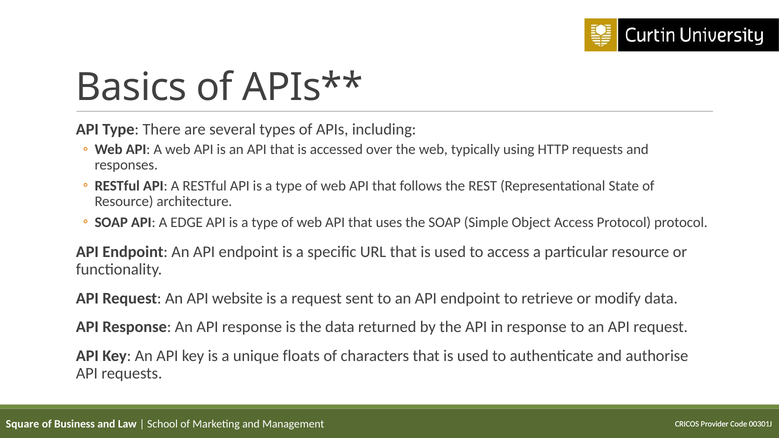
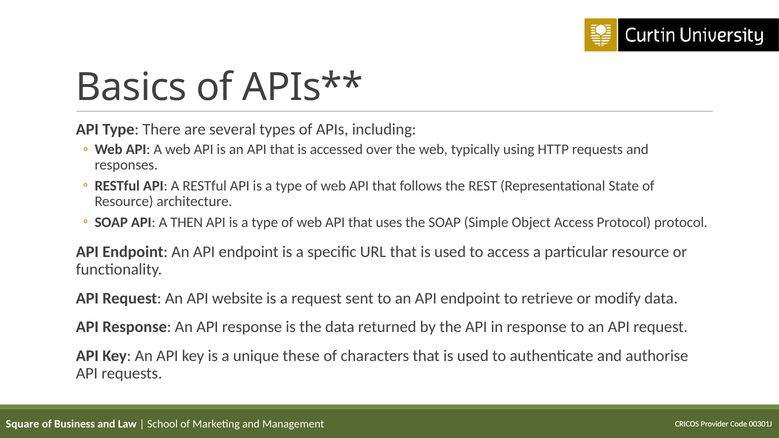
EDGE: EDGE -> THEN (187, 222)
floats: floats -> these (301, 356)
